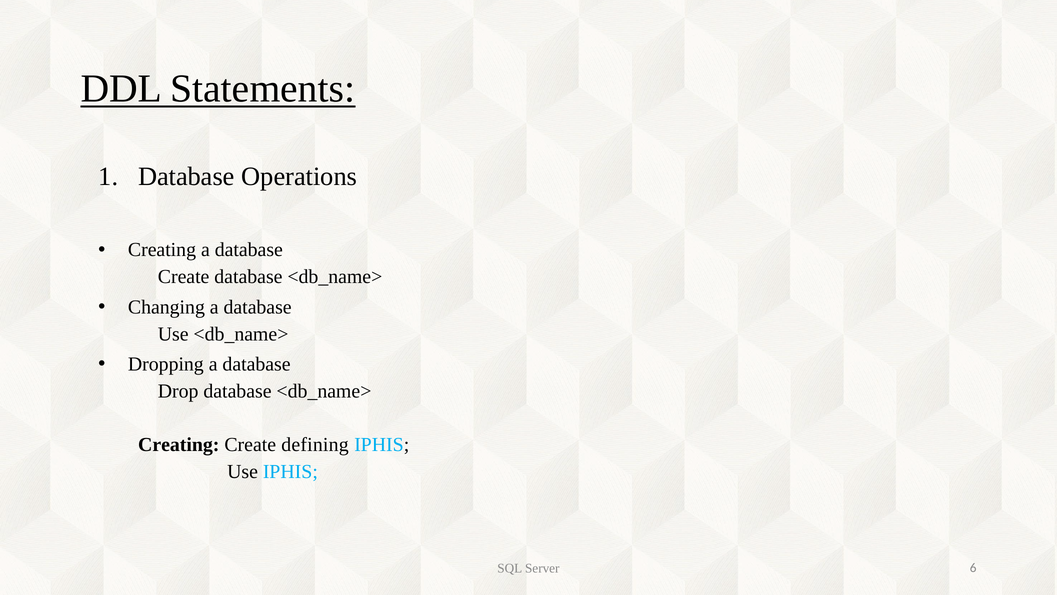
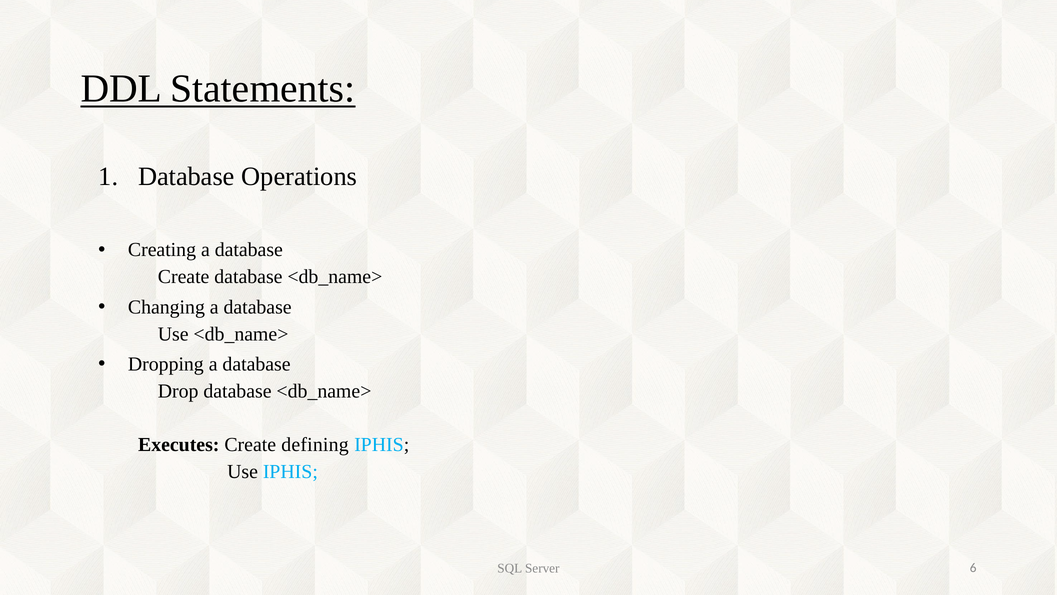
Creating: Creating -> Executes (179, 445)
